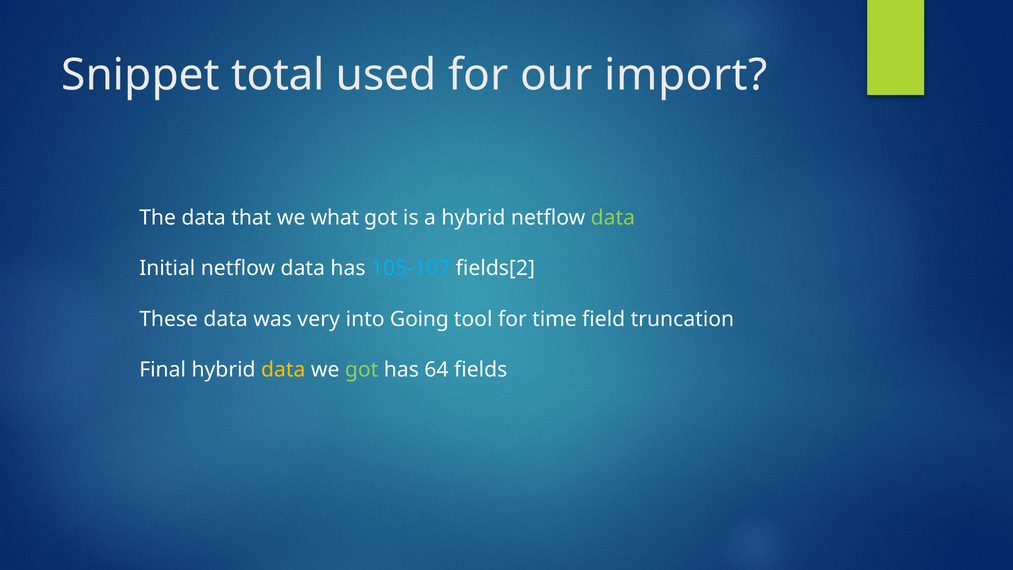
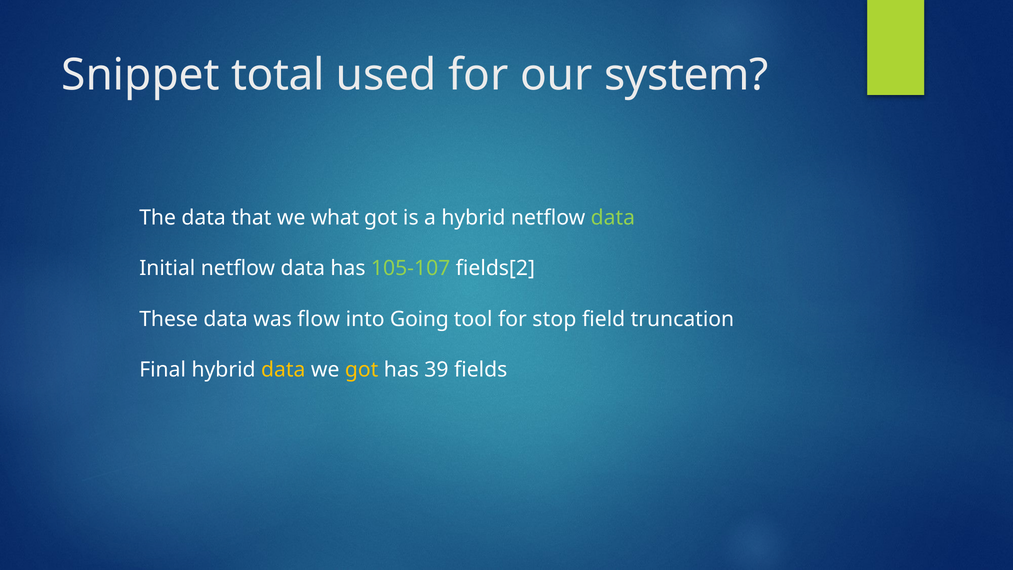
import: import -> system (686, 75)
105-107 colour: light blue -> light green (411, 268)
very: very -> flow (319, 319)
time: time -> stop (554, 319)
got colour: light green -> yellow (362, 370)
64: 64 -> 39 (436, 370)
